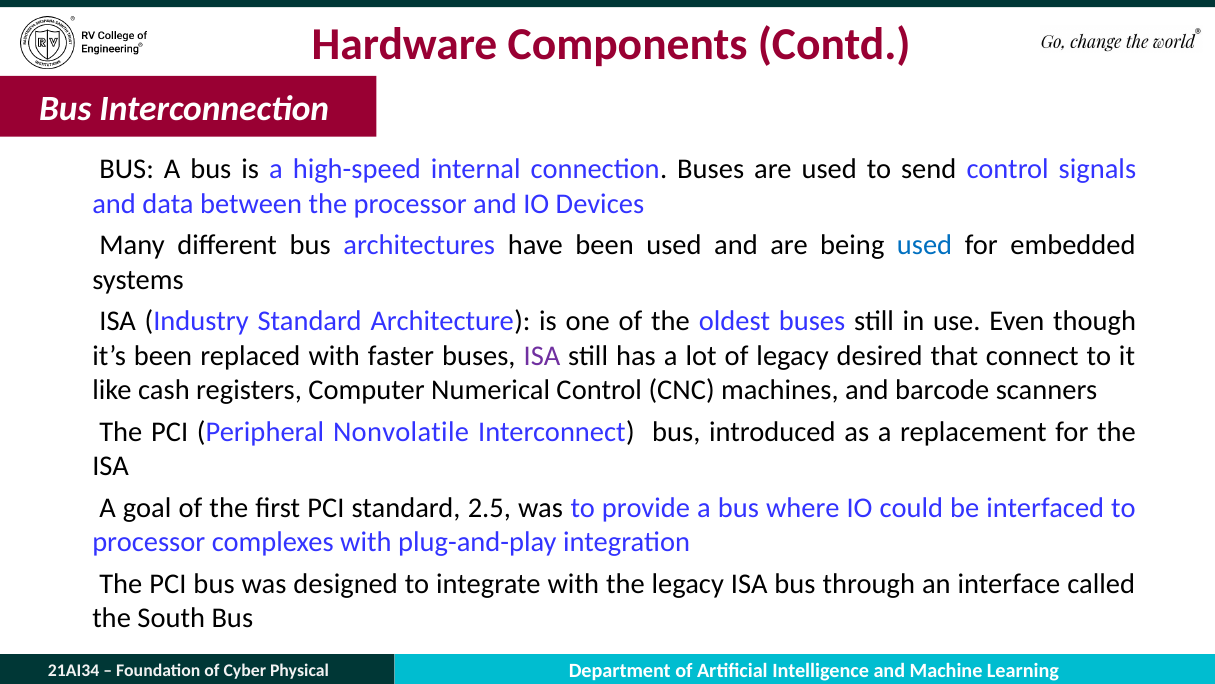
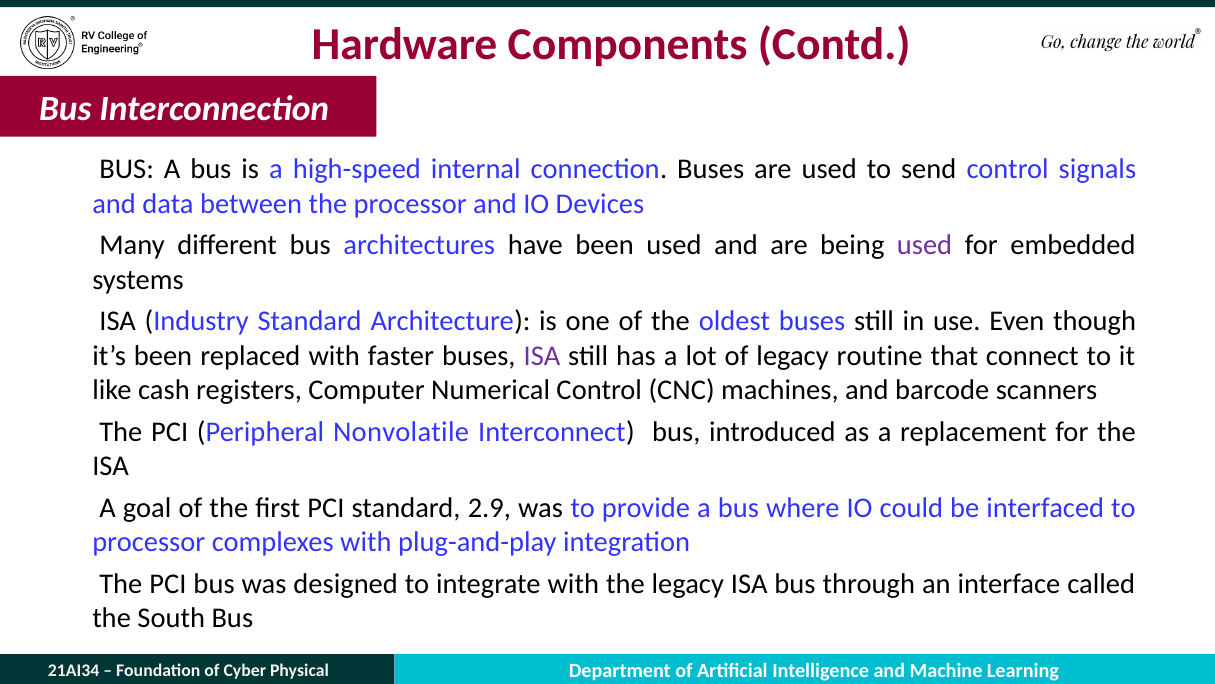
used colour: blue -> purple (925, 245)
desired: desired -> routine (880, 355)
2.5: 2.5 -> 2.9 (489, 507)
